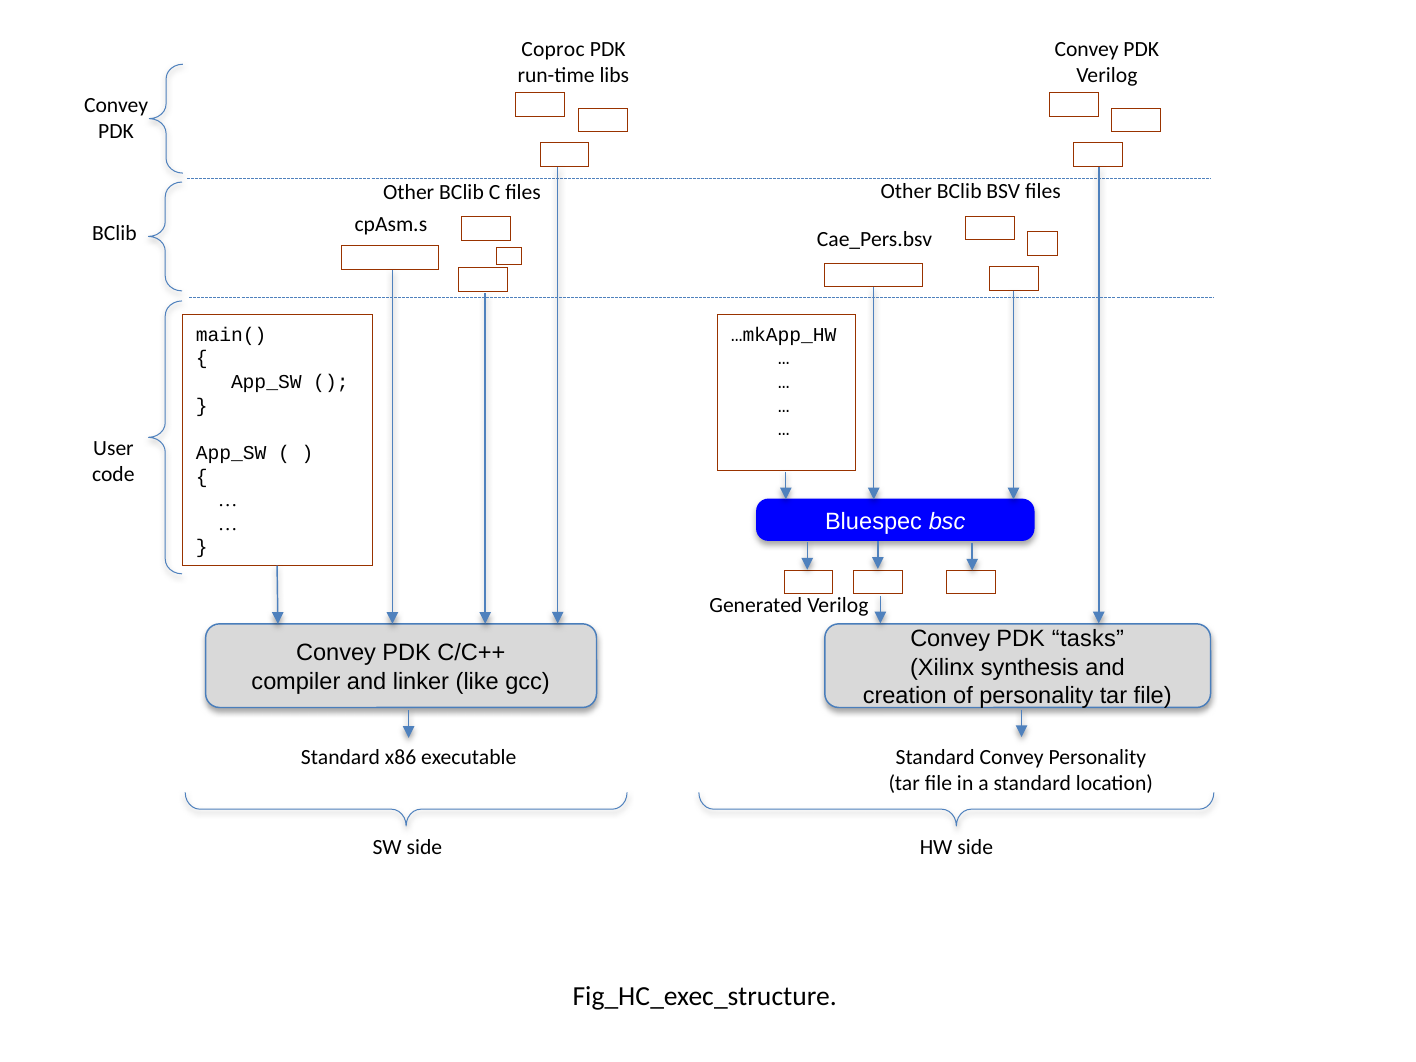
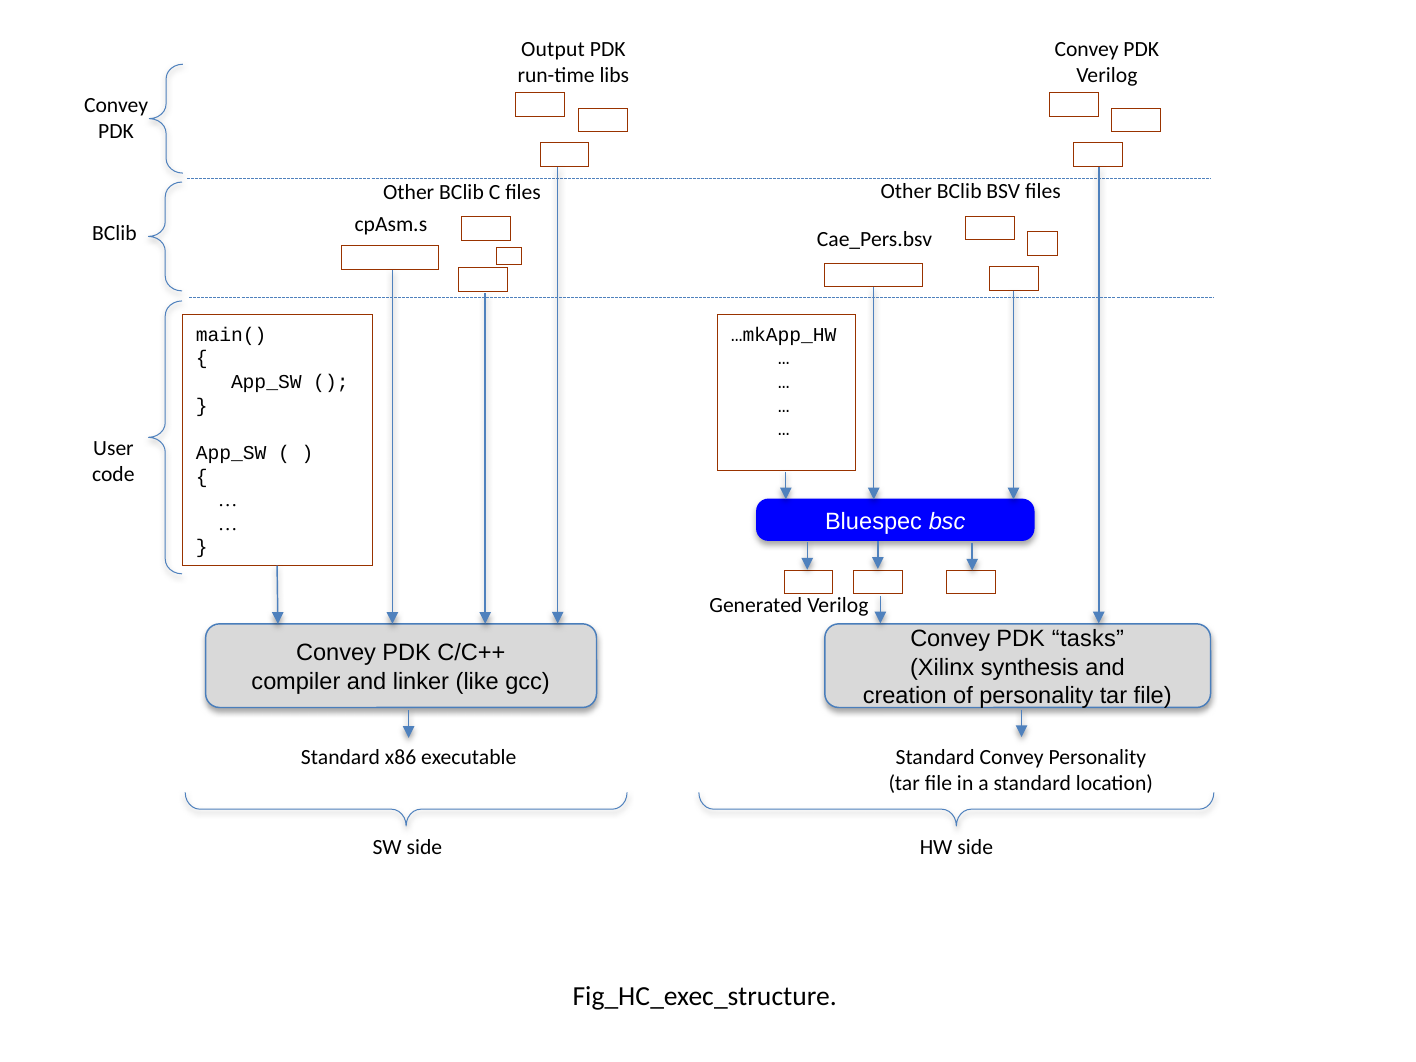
Coproc: Coproc -> Output (553, 50)
